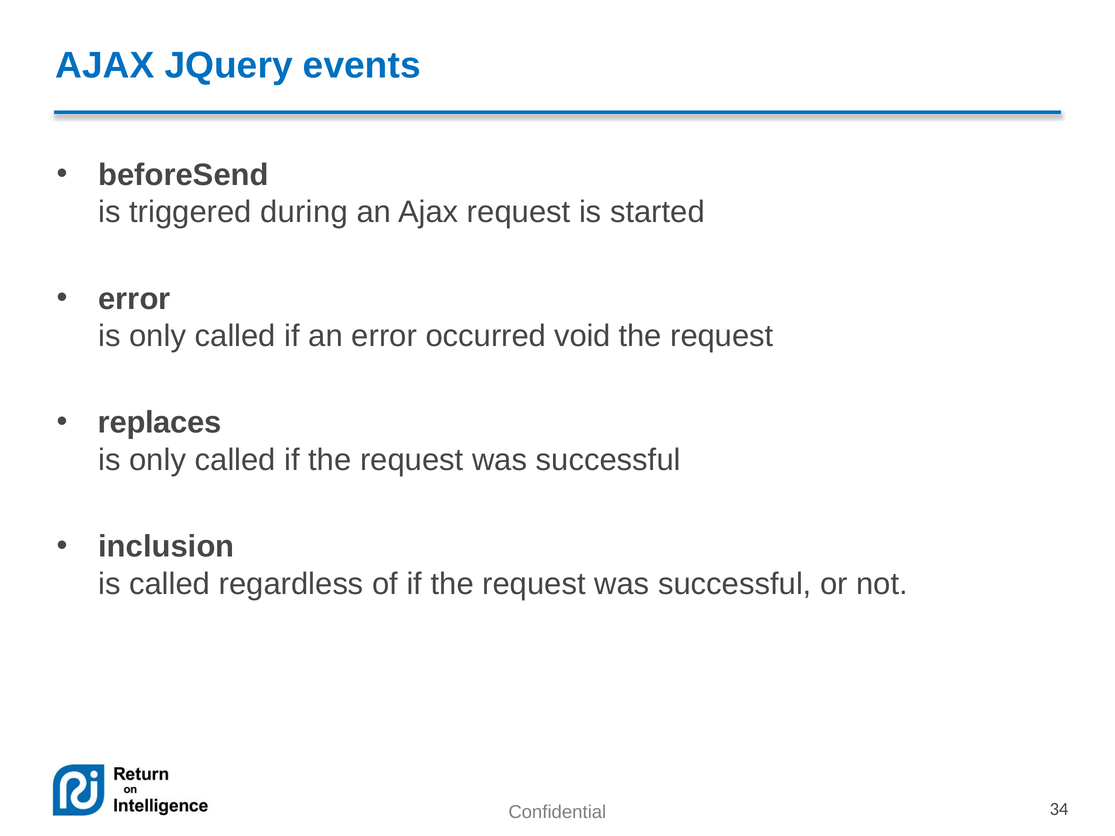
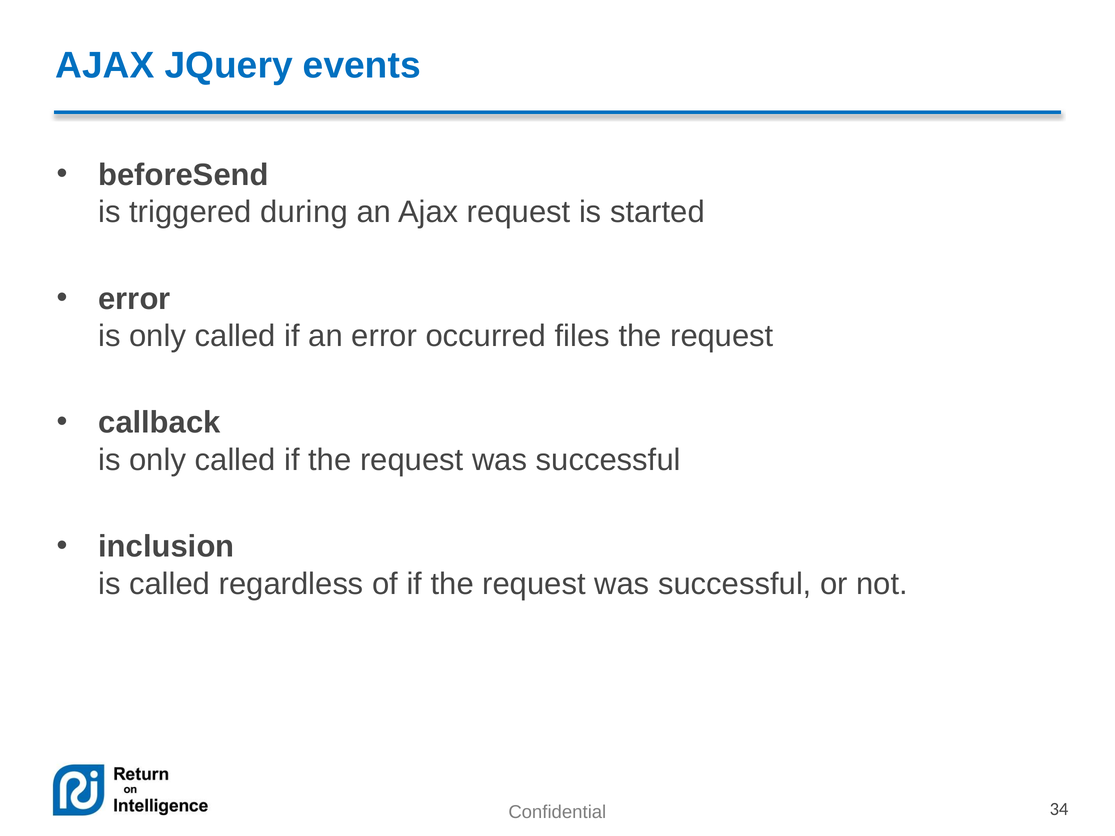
void: void -> files (582, 336)
replaces: replaces -> callback (159, 423)
